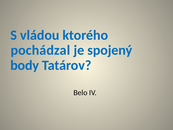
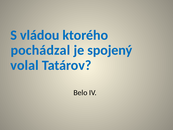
body: body -> volal (25, 65)
